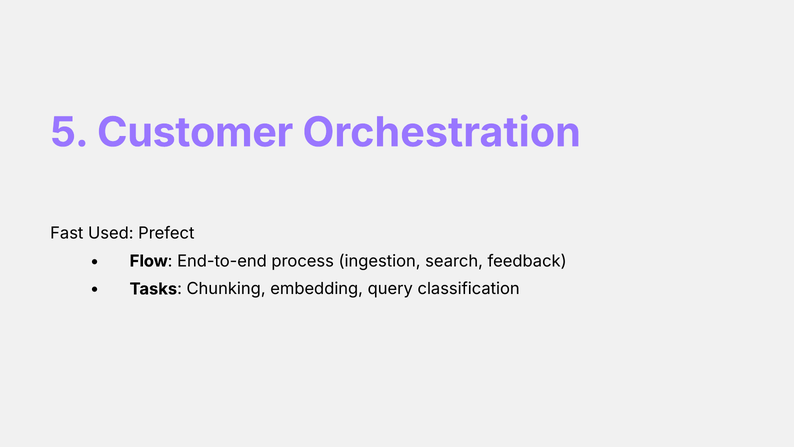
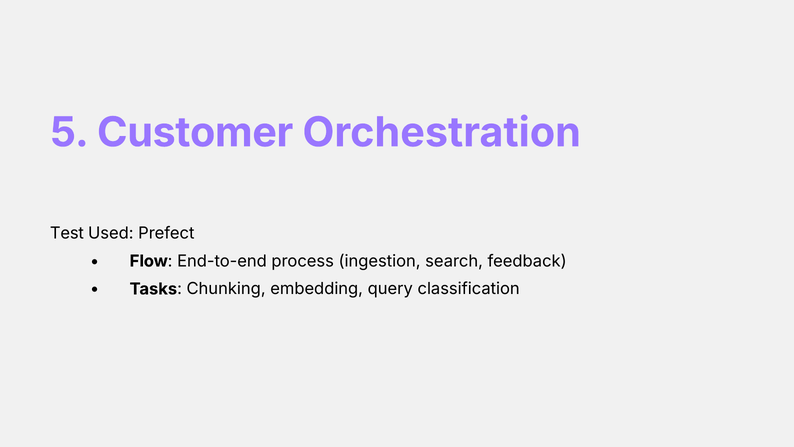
Fast: Fast -> Test (67, 233)
